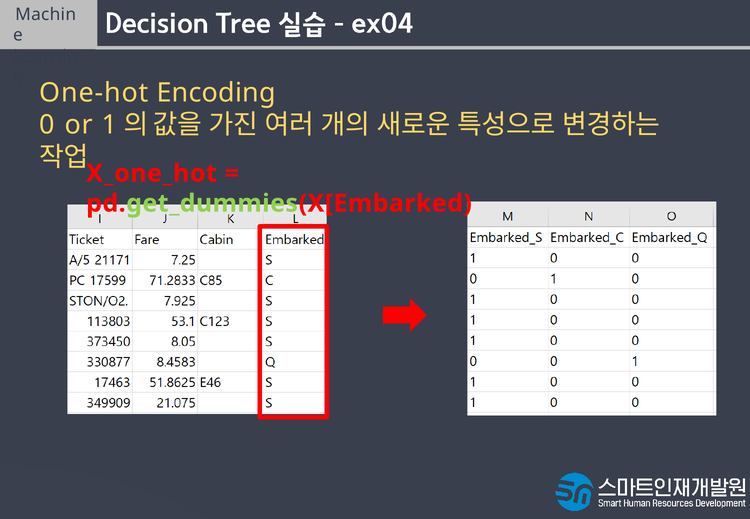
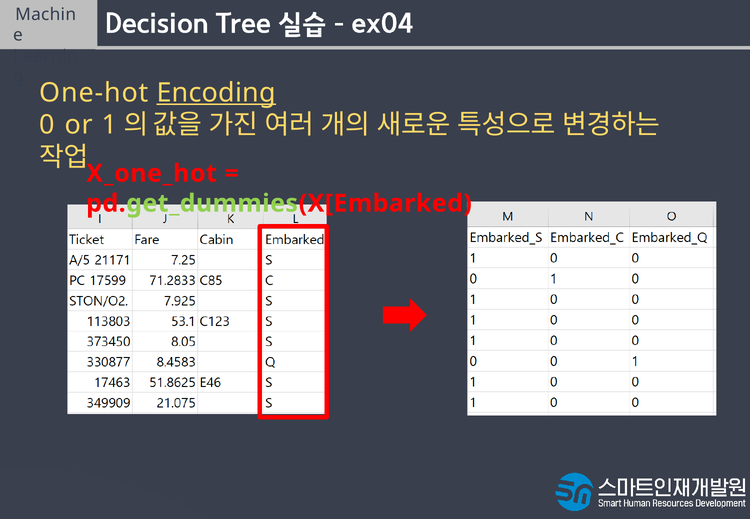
Encoding underline: none -> present (216, 93)
